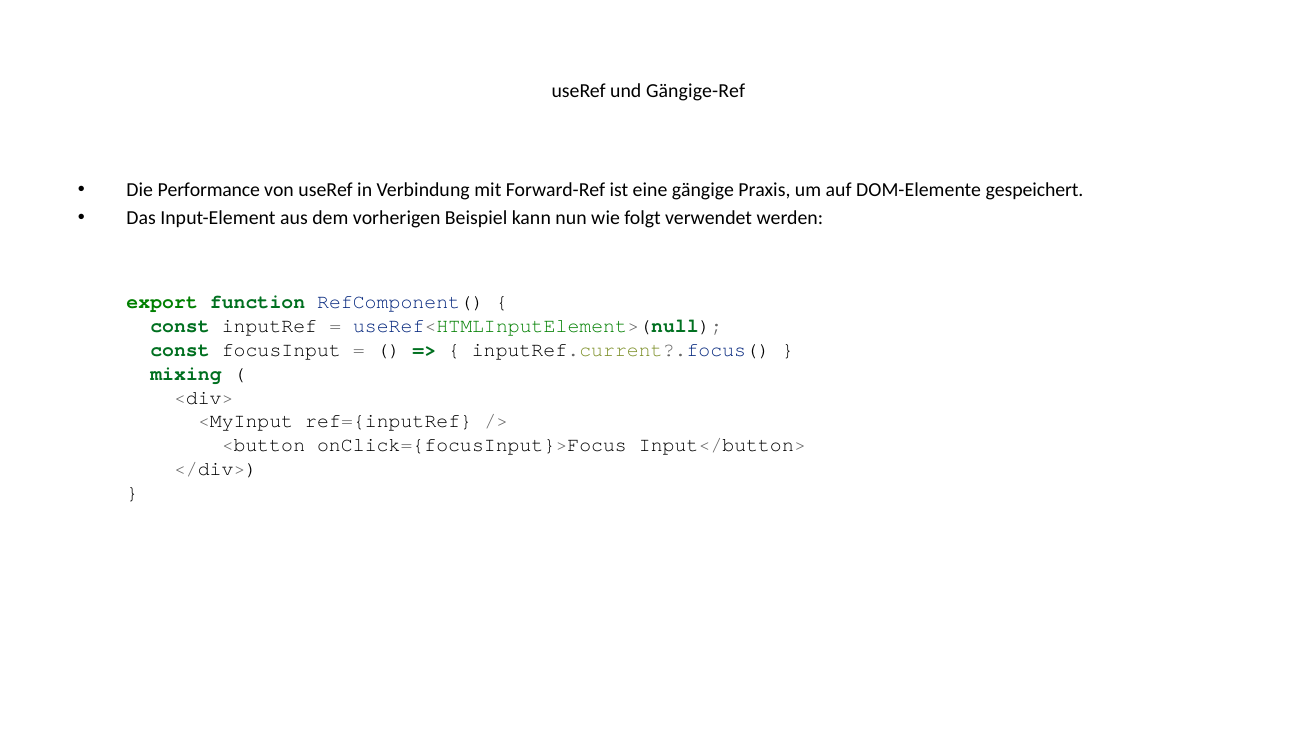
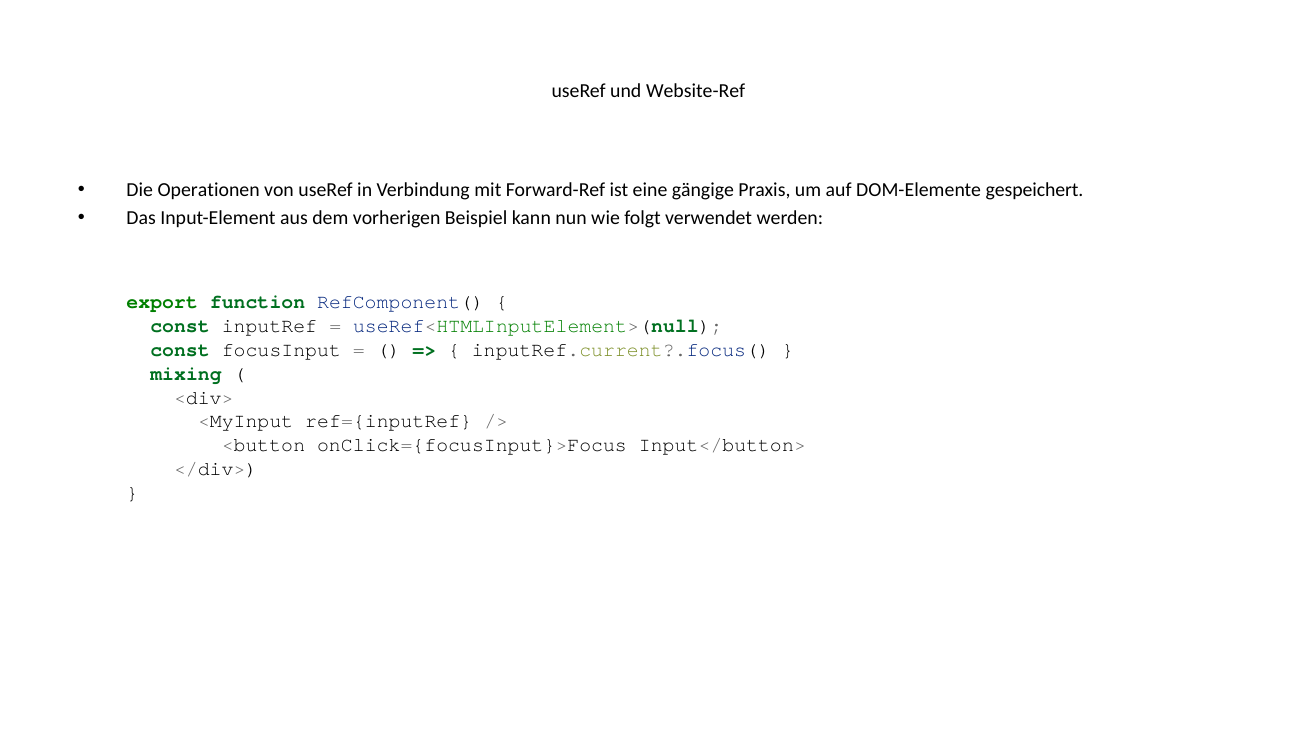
Gängige-Ref: Gängige-Ref -> Website-Ref (696, 91)
Performance: Performance -> Operationen (209, 190)
